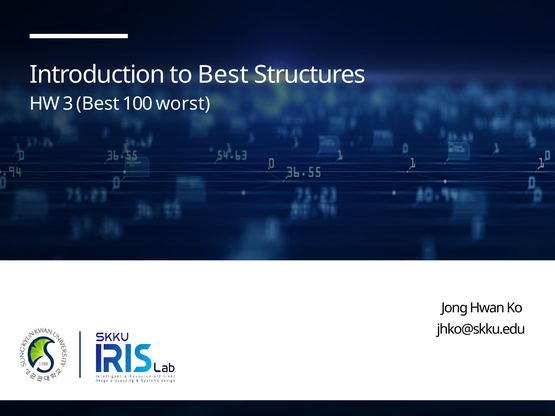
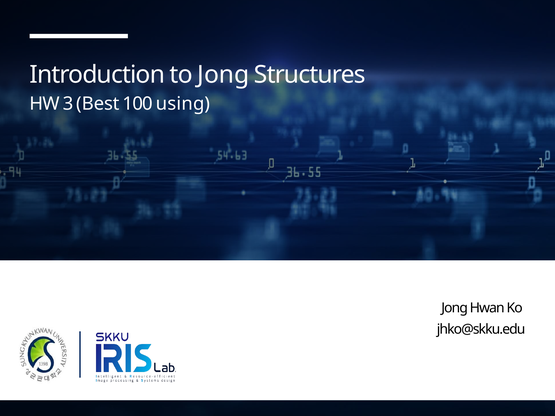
to Best: Best -> Jong (223, 75)
worst: worst -> using (183, 104)
